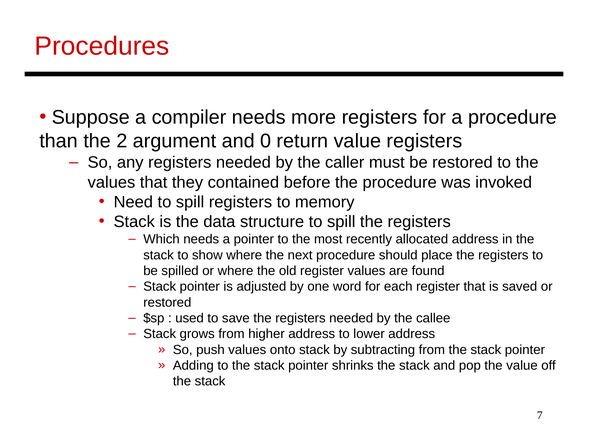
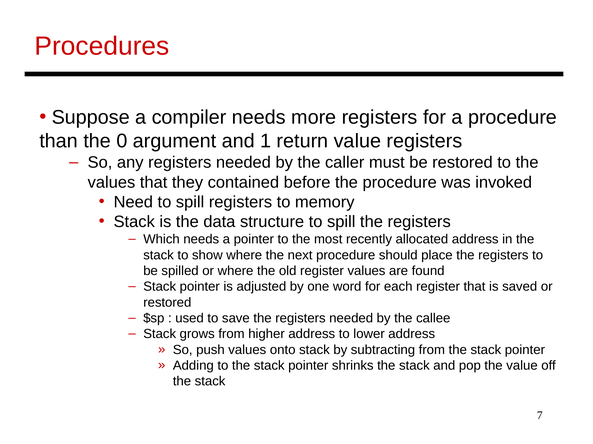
2: 2 -> 0 (122, 141)
0: 0 -> 1 (266, 141)
